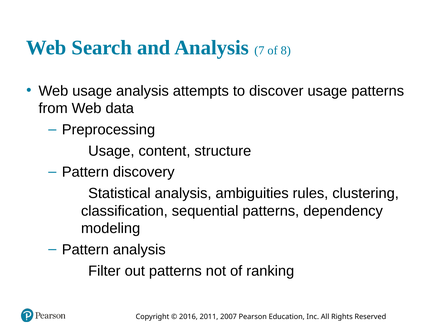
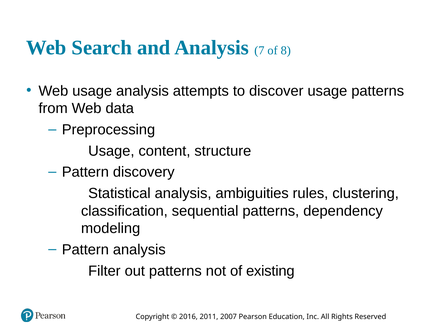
ranking: ranking -> existing (270, 270)
